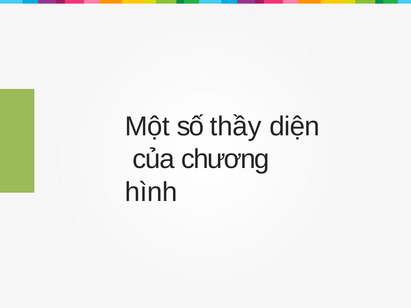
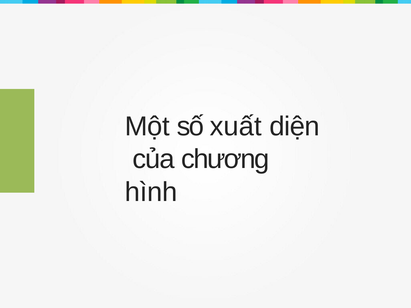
thầy: thầy -> xuất (236, 126)
